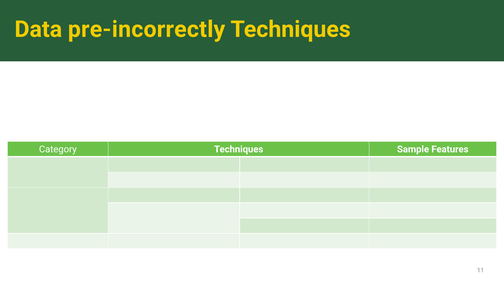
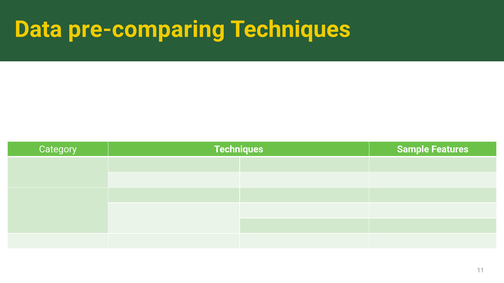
pre-incorrectly: pre-incorrectly -> pre-comparing (146, 29)
